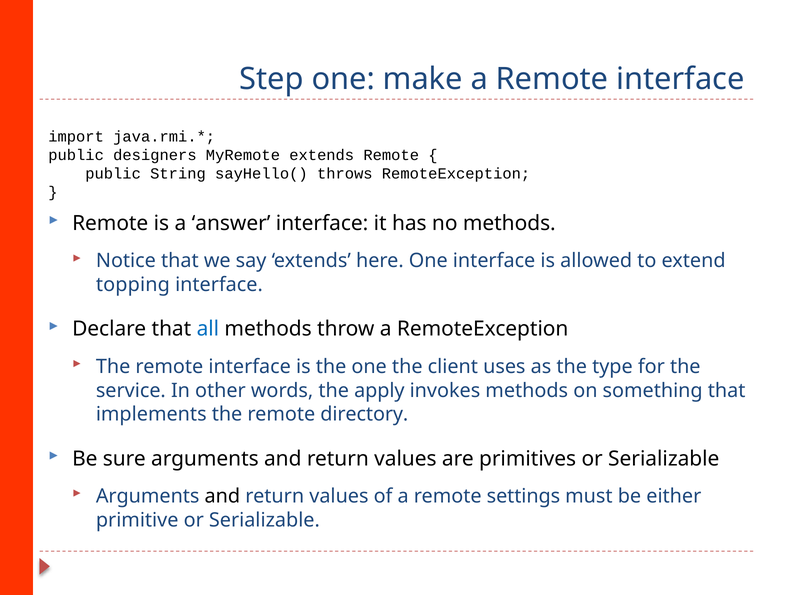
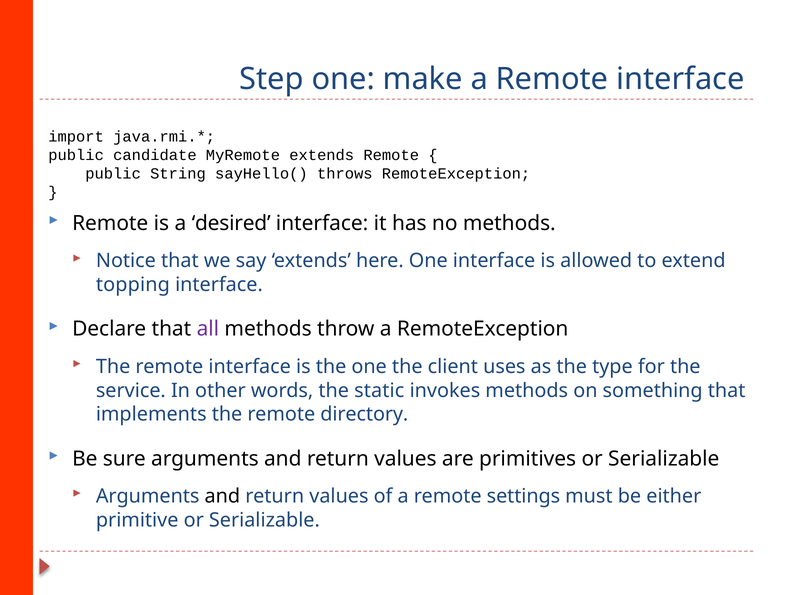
designers: designers -> candidate (155, 155)
answer: answer -> desired (231, 223)
all colour: blue -> purple (208, 329)
apply: apply -> static (379, 390)
